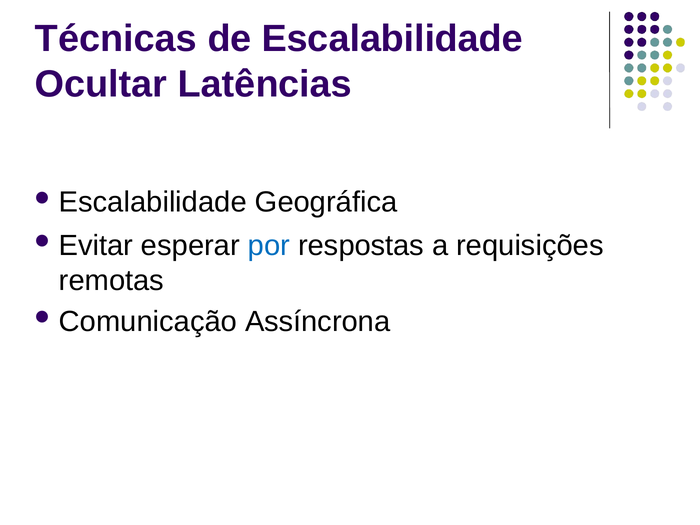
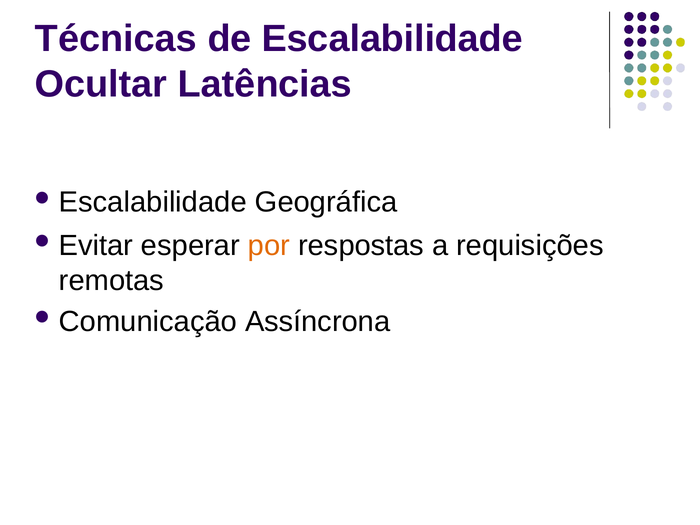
por colour: blue -> orange (269, 246)
